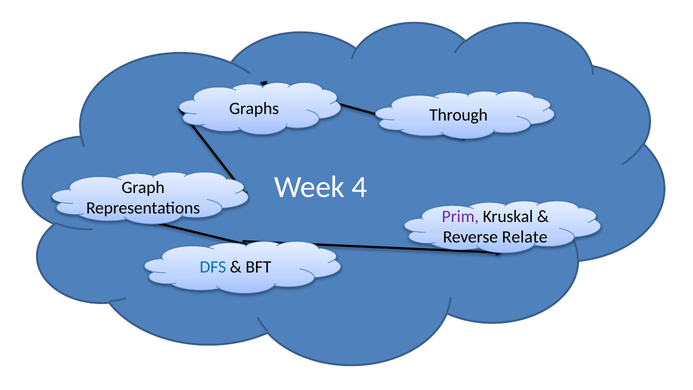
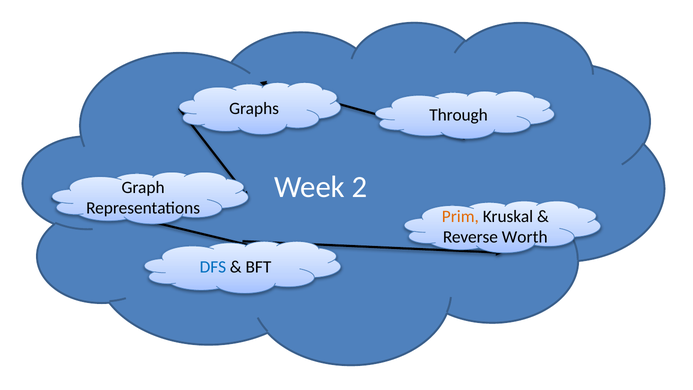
4: 4 -> 2 (360, 187)
Prim colour: purple -> orange (460, 216)
Relate: Relate -> Worth (525, 237)
